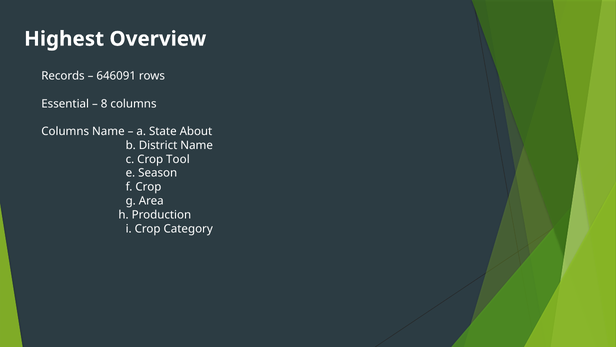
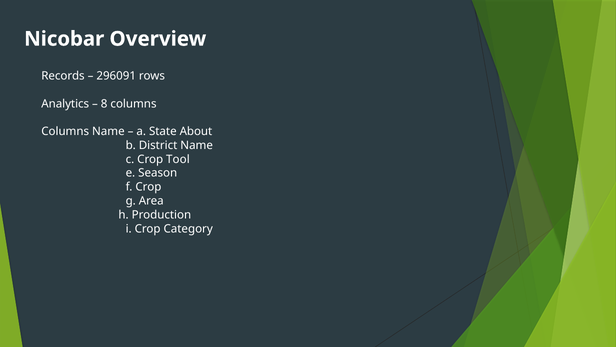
Highest: Highest -> Nicobar (64, 39)
646091: 646091 -> 296091 (116, 76)
Essential: Essential -> Analytics (65, 104)
